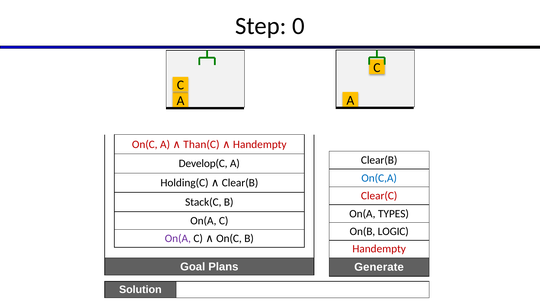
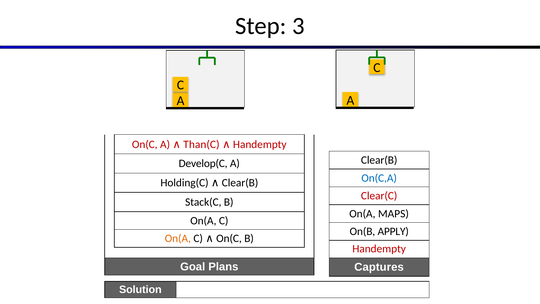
0: 0 -> 3 (298, 26)
TYPES: TYPES -> MAPS (393, 214)
LOGIC: LOGIC -> APPLY (393, 231)
On(A colour: purple -> orange (178, 238)
Generate: Generate -> Captures (379, 267)
